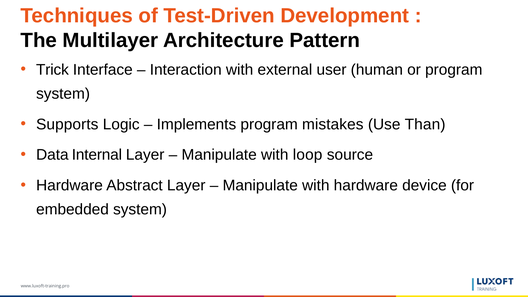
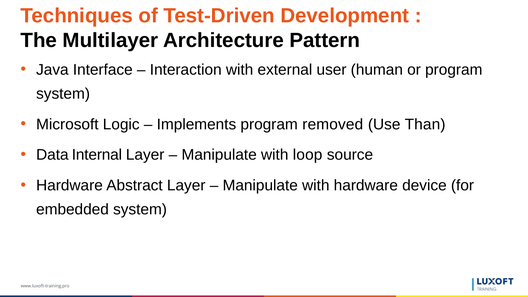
Trick: Trick -> Java (52, 70)
Supports: Supports -> Microsoft (67, 124)
mistakes: mistakes -> removed (333, 124)
